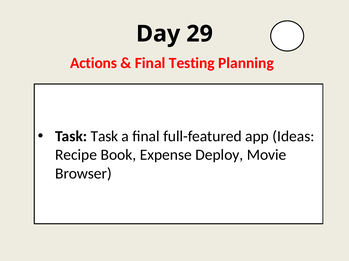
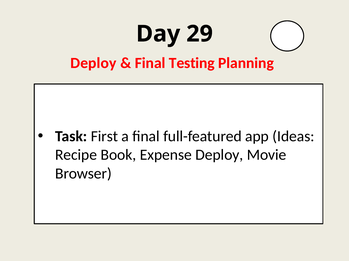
Actions: Actions -> Deploy (93, 63)
Task Task: Task -> First (104, 137)
